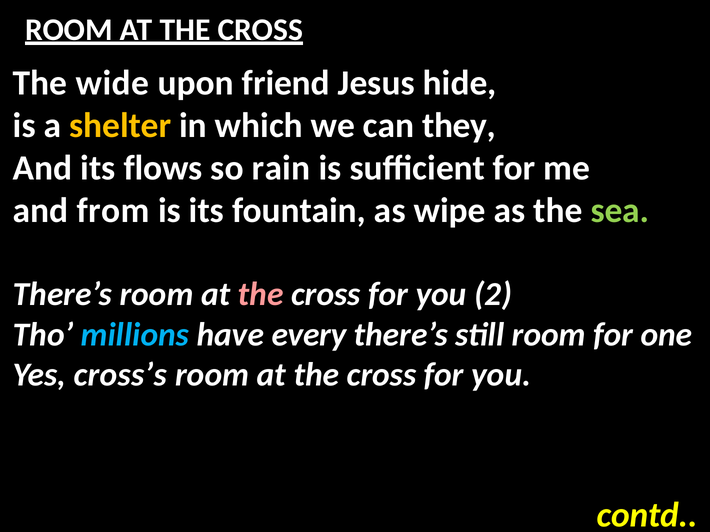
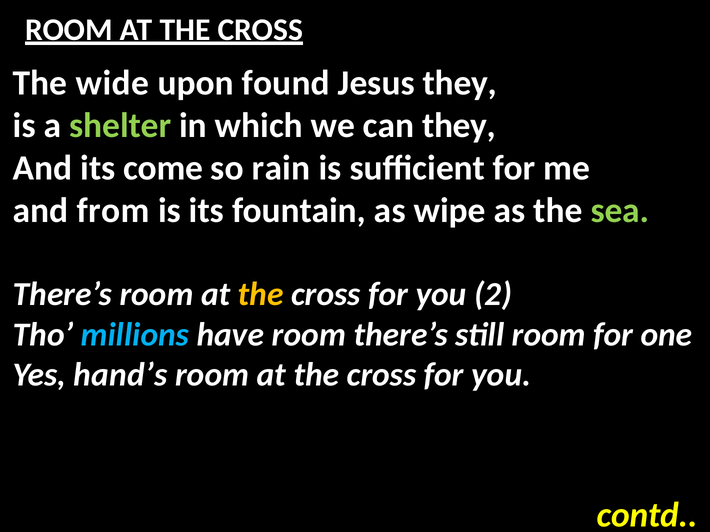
friend: friend -> found (286, 83)
Jesus hide: hide -> they (460, 83)
shelter colour: yellow -> light green (120, 126)
flows: flows -> come (163, 168)
the colour: pink -> yellow (261, 295)
have every: every -> room (309, 335)
cross’s: cross’s -> hand’s (120, 375)
